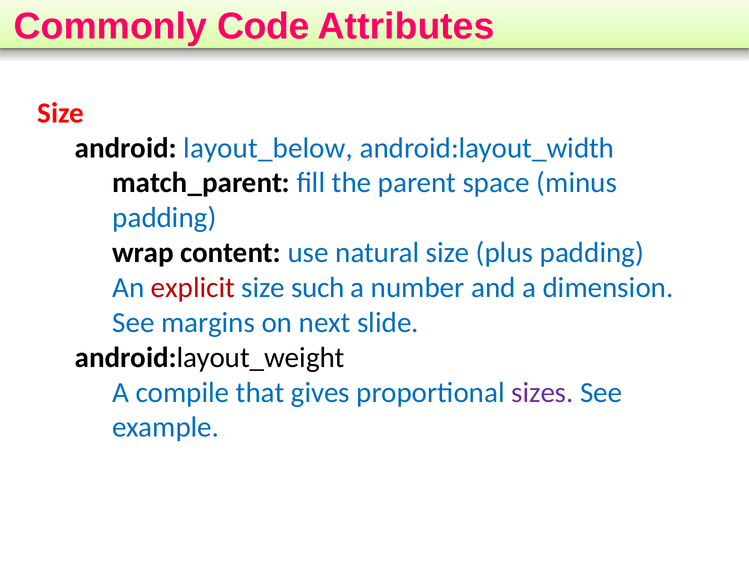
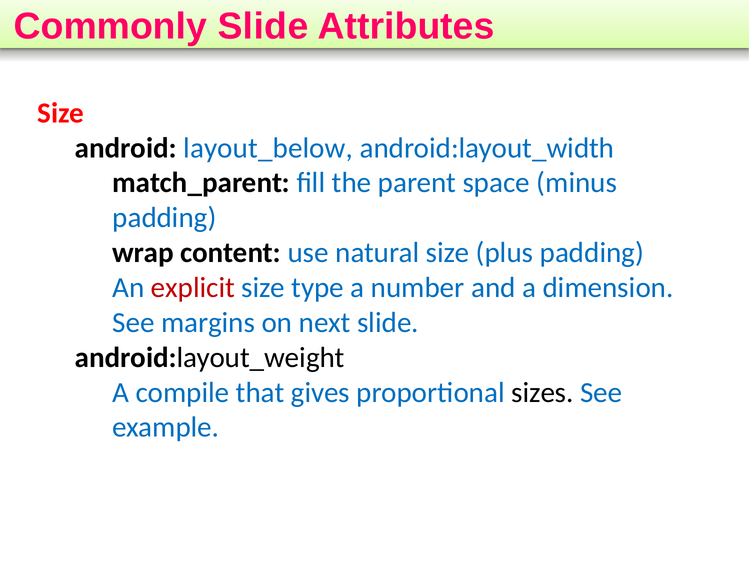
Commonly Code: Code -> Slide (263, 27)
such: such -> type (318, 288)
sizes colour: purple -> black (542, 393)
